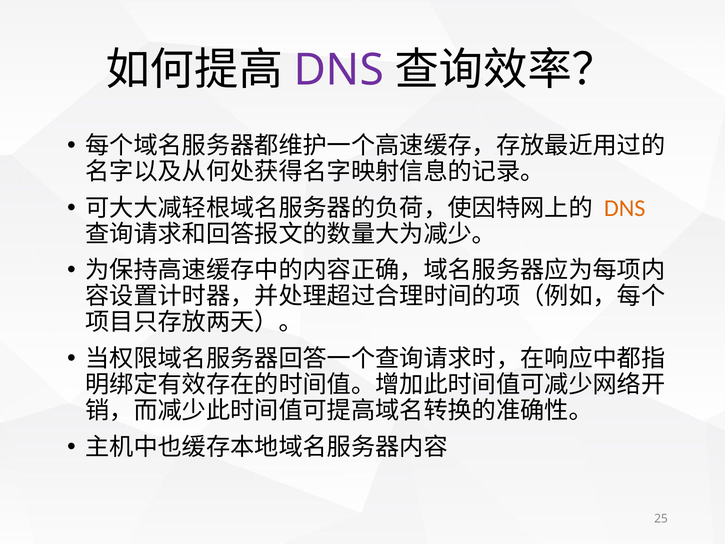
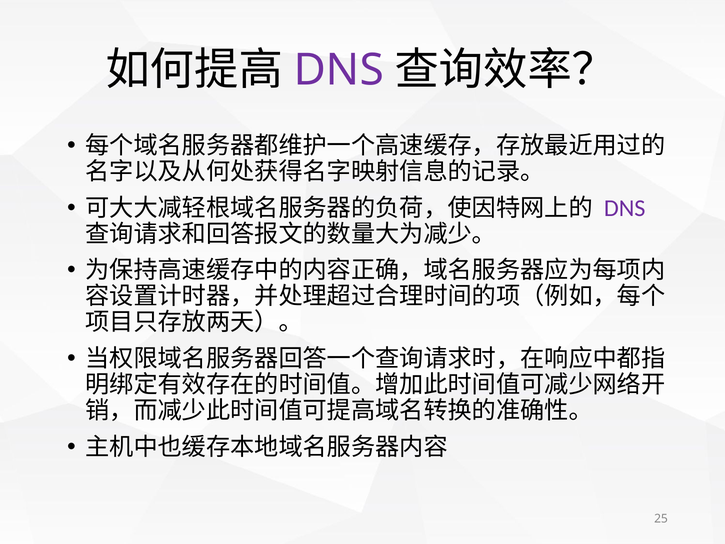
DNS colour: orange -> purple (625, 208)
